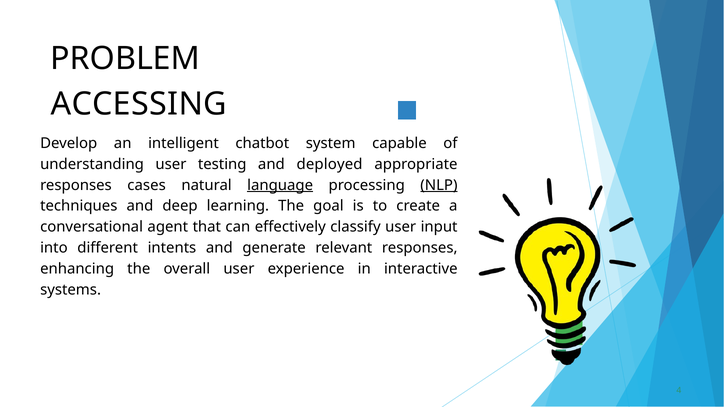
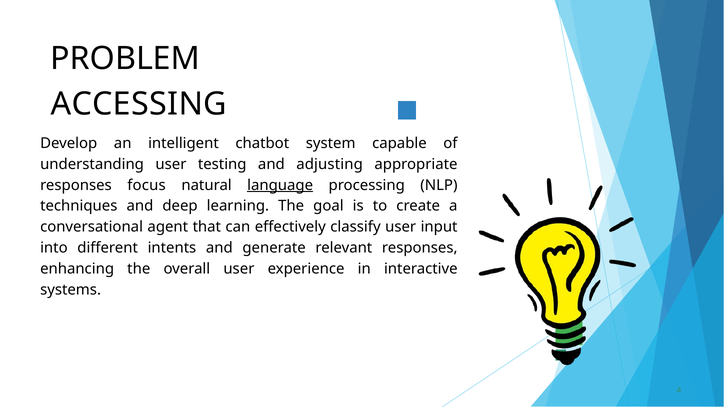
deployed: deployed -> adjusting (330, 164)
cases: cases -> focus (146, 185)
NLP underline: present -> none (439, 185)
